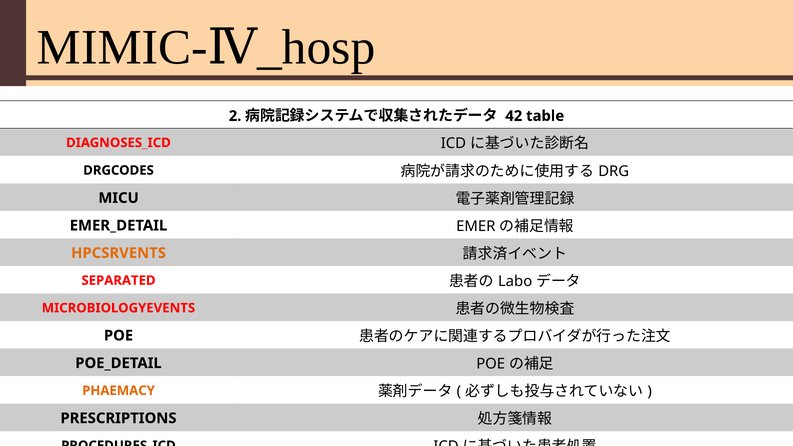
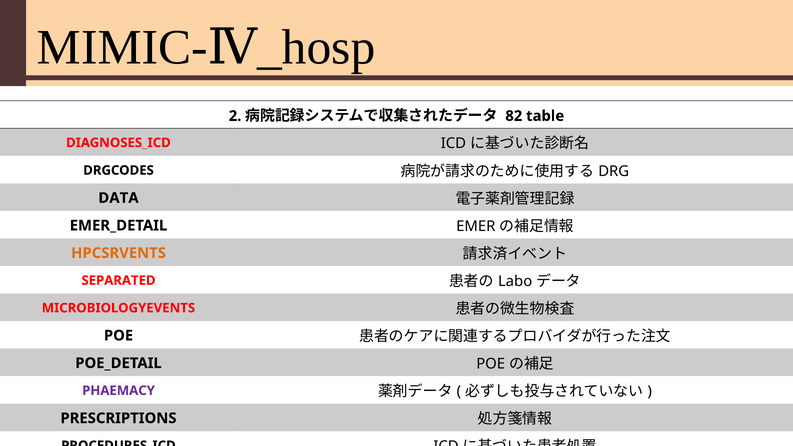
42: 42 -> 82 (514, 116)
MICU: MICU -> DATA (118, 198)
PHAEMACY colour: orange -> purple (119, 391)
